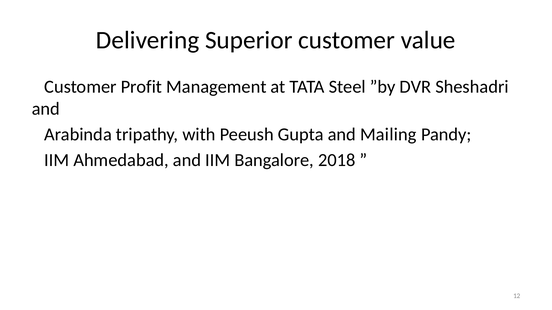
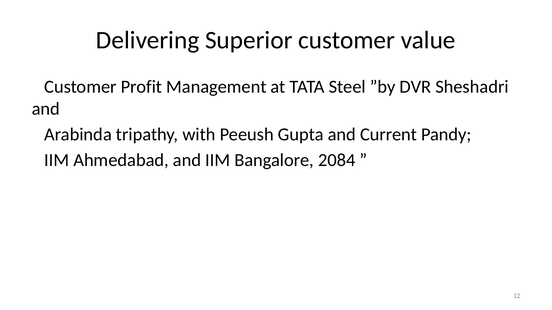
Mailing: Mailing -> Current (388, 135)
2018: 2018 -> 2084 (337, 160)
